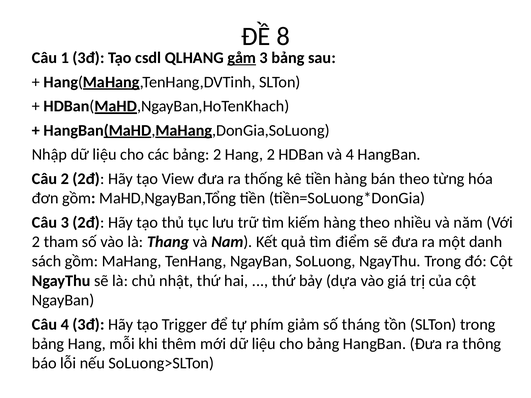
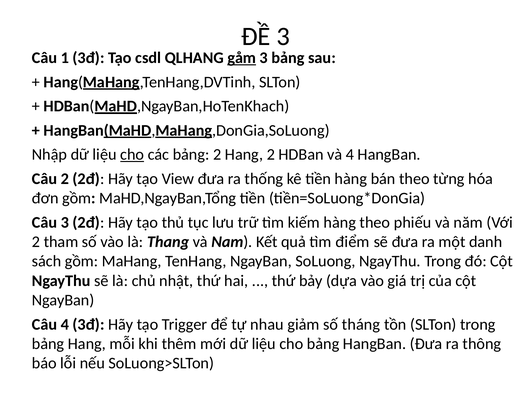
ĐỀ 8: 8 -> 3 (283, 36)
cho underline: none -> present (132, 155)
nhiều: nhiều -> phiếu (413, 223)
phím: phím -> nhau (267, 325)
